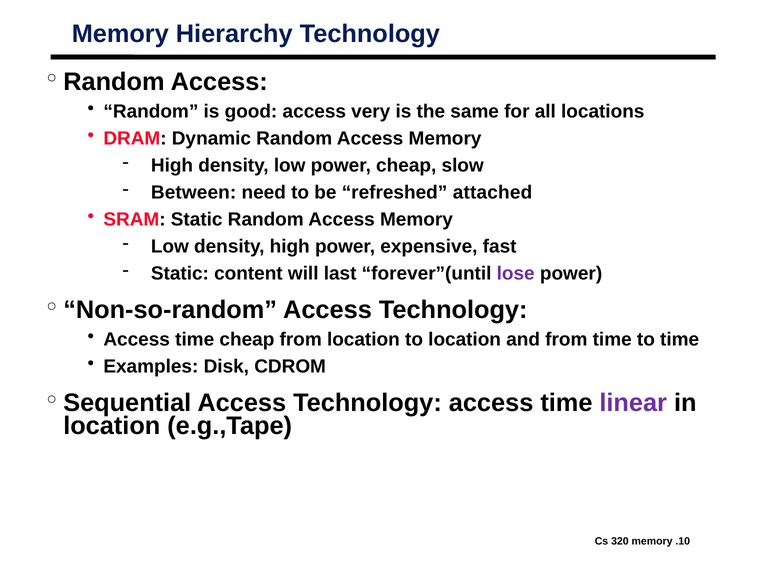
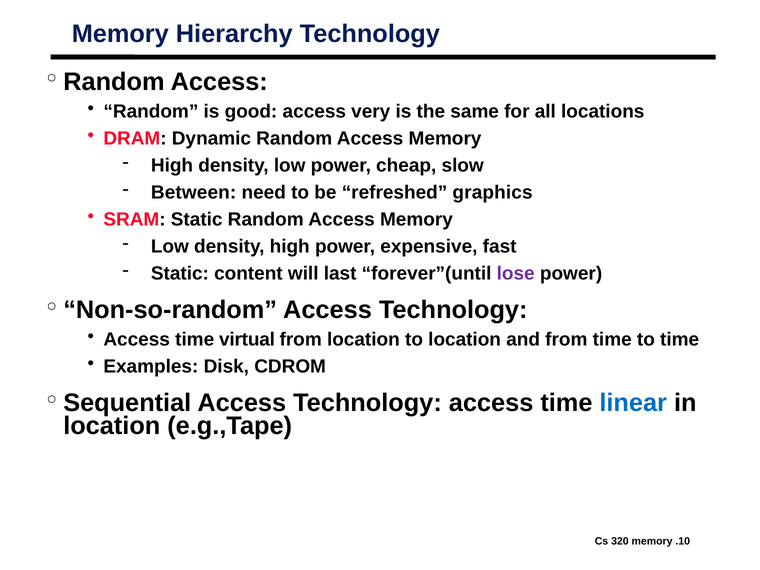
attached: attached -> graphics (493, 192)
time cheap: cheap -> virtual (247, 340)
linear colour: purple -> blue (633, 403)
